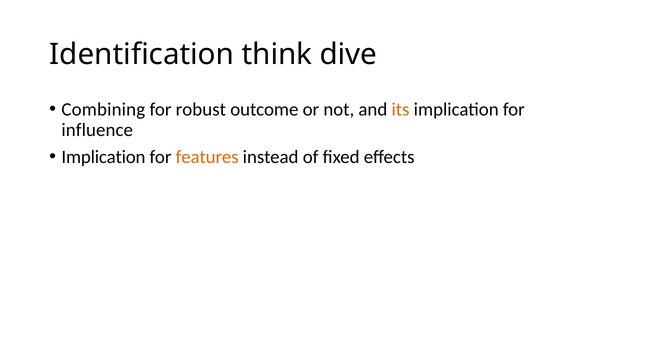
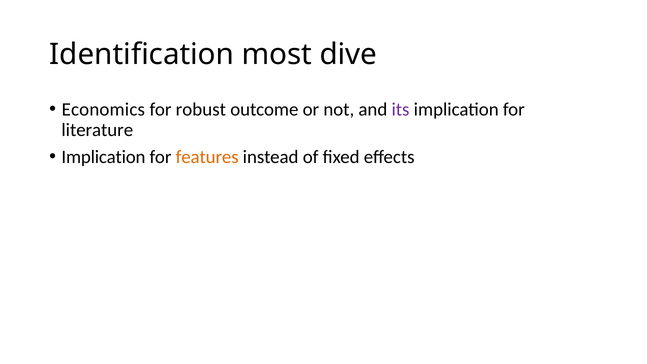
think: think -> most (277, 54)
Combining: Combining -> Economics (103, 109)
its colour: orange -> purple (401, 109)
influence: influence -> literature (97, 130)
